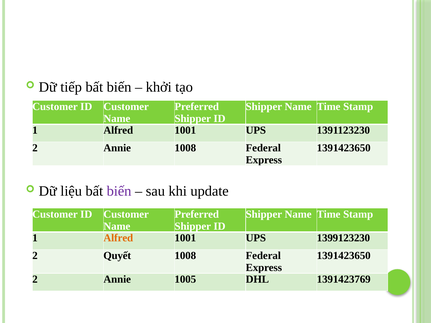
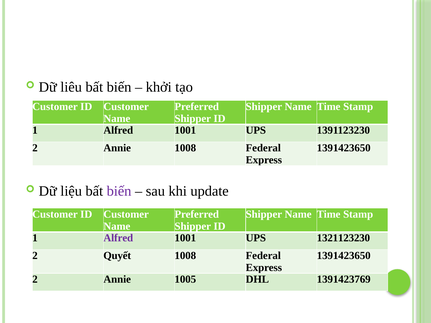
tiếp: tiếp -> liêu (71, 87)
Alfred colour: orange -> purple (118, 238)
1399123230: 1399123230 -> 1321123230 (343, 238)
